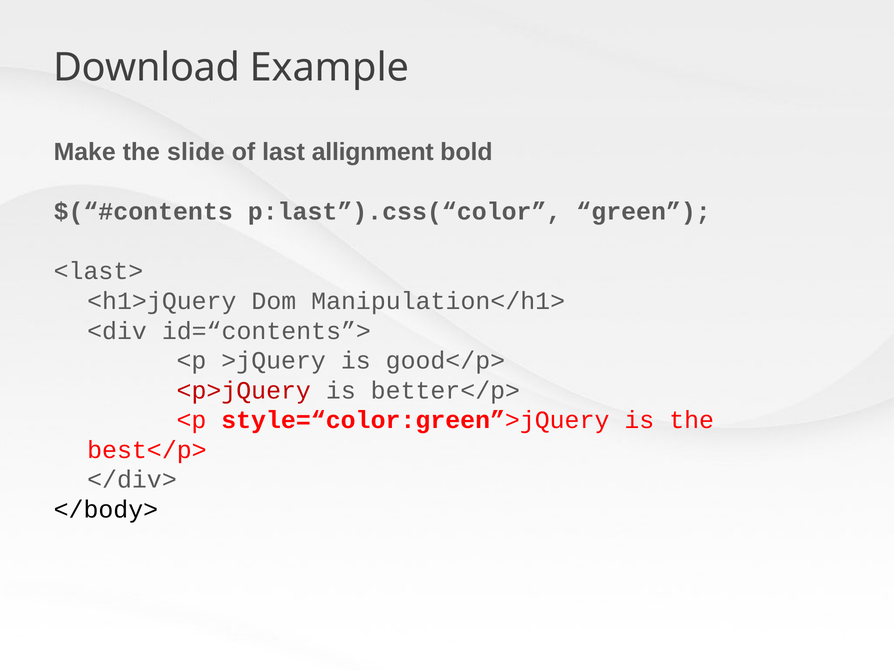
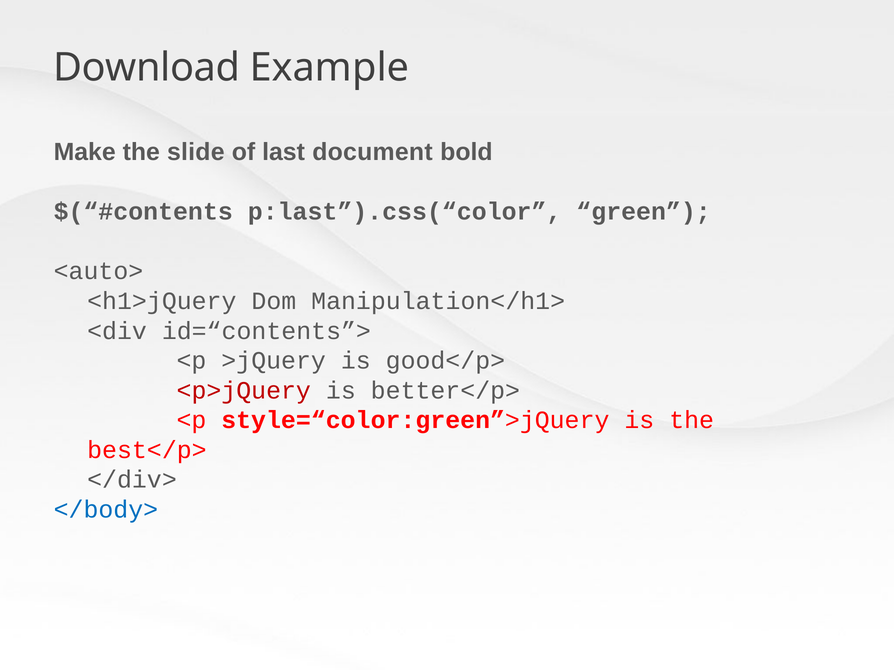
allignment: allignment -> document (372, 152)
<last>: <last> -> <auto> (98, 271)
</body> colour: black -> blue (106, 510)
